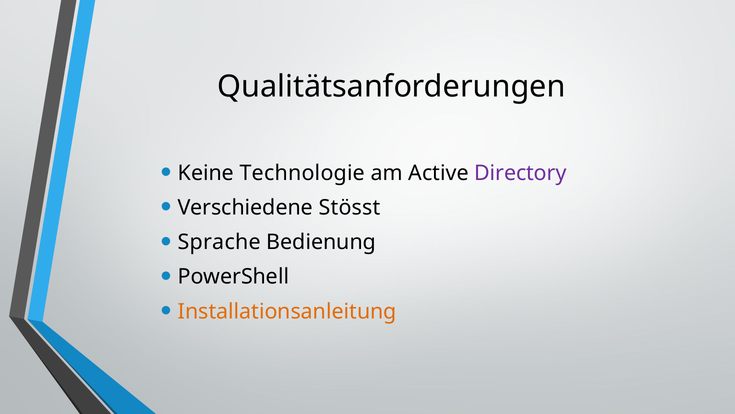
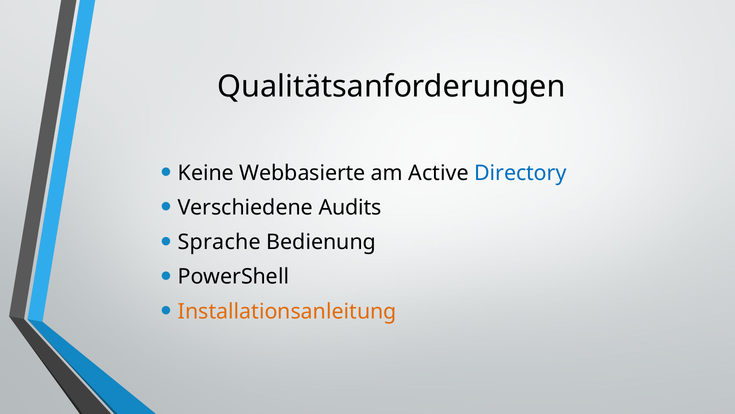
Technologie: Technologie -> Webbasierte (303, 173)
Directory colour: purple -> blue (520, 173)
Stösst: Stösst -> Audits (350, 207)
